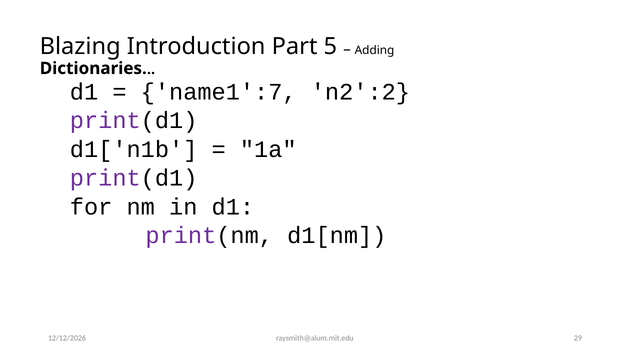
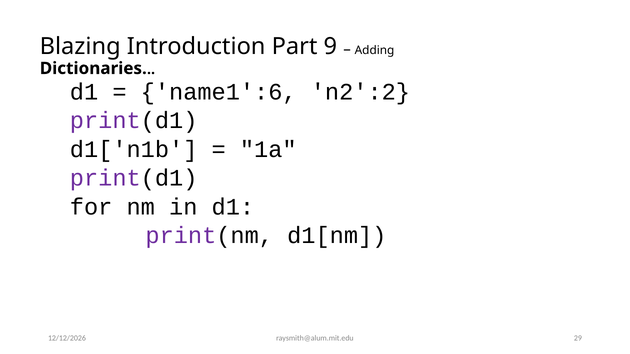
5: 5 -> 9 (330, 46)
name1':7: name1':7 -> name1':6 (219, 92)
